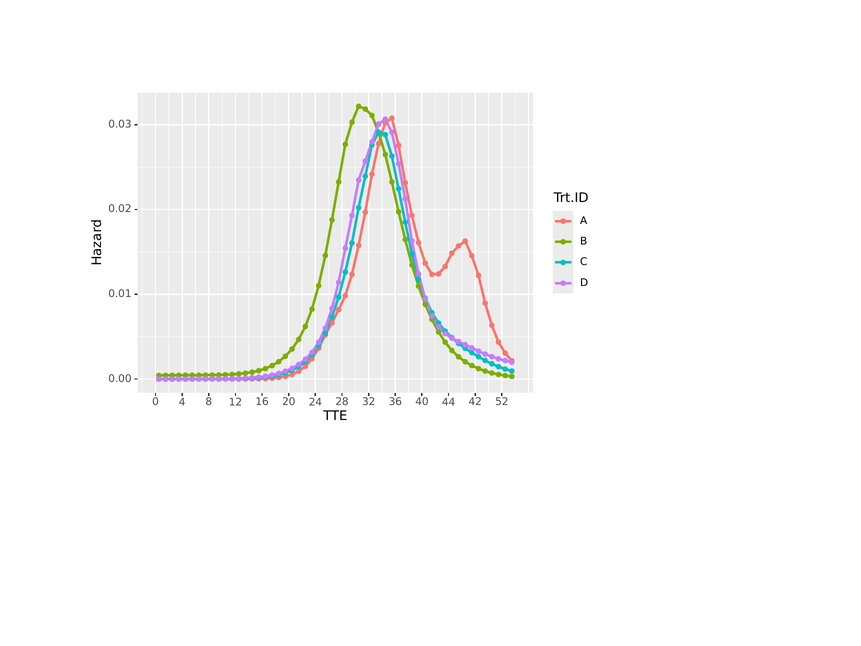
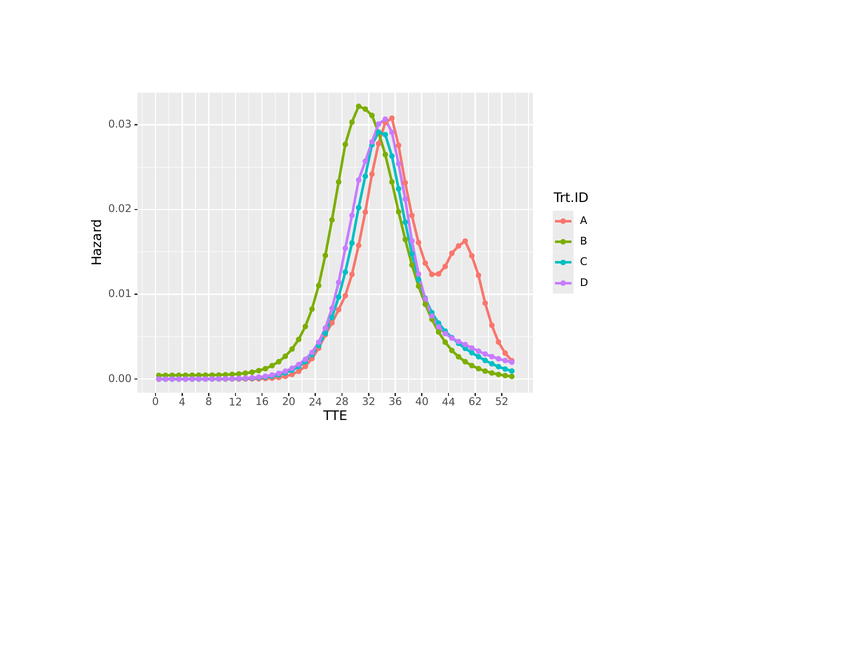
42: 42 -> 62 (475, 402)
